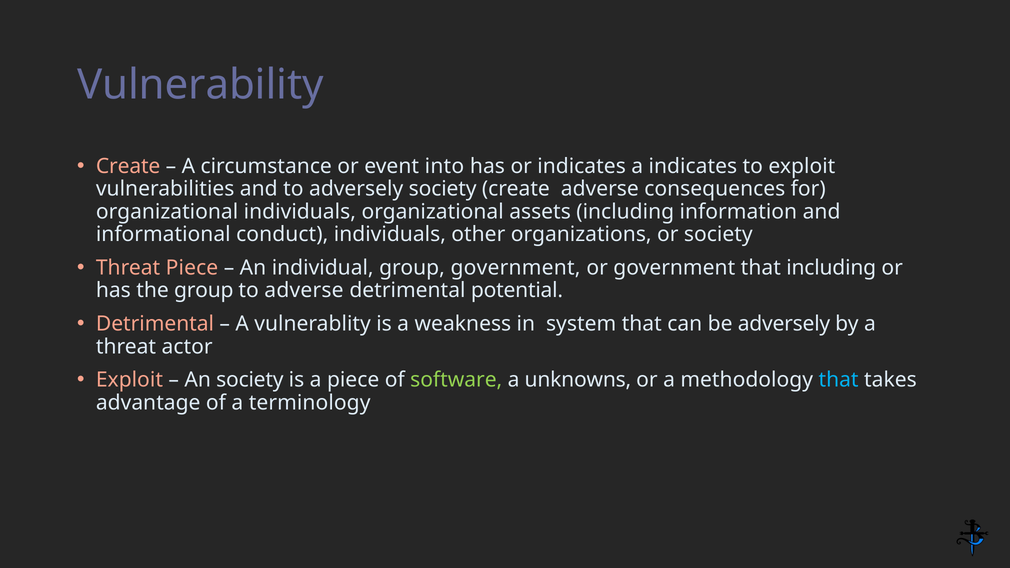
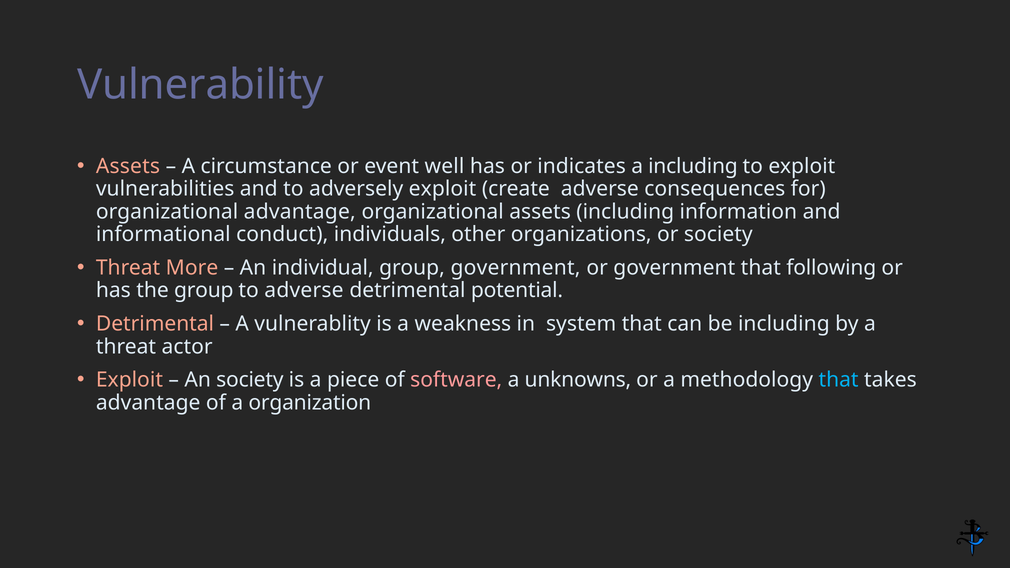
Create: Create -> Assets (128, 166)
into: into -> well (444, 166)
a indicates: indicates -> including (693, 166)
adversely society: society -> exploit (443, 189)
organizational individuals: individuals -> advantage (300, 212)
Threat Piece: Piece -> More (192, 268)
that including: including -> following (831, 268)
be adversely: adversely -> including (784, 324)
software colour: light green -> pink (456, 380)
terminology: terminology -> organization (310, 403)
